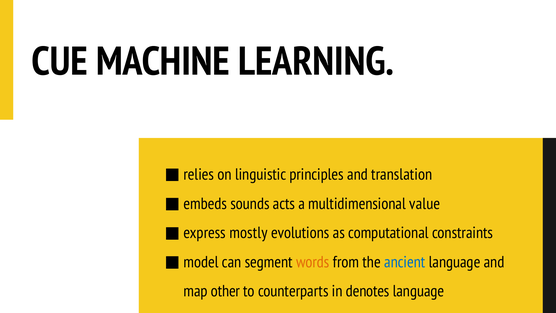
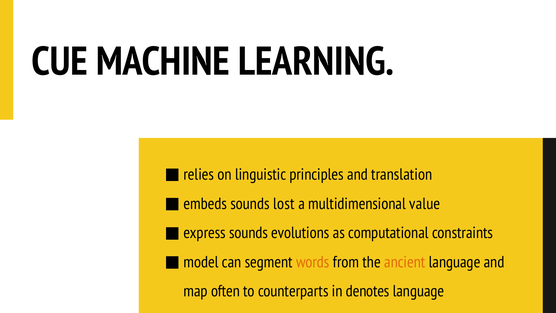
acts: acts -> lost (284, 204)
mostly: mostly -> sounds (249, 233)
ancient colour: blue -> orange (405, 262)
other: other -> often (226, 291)
